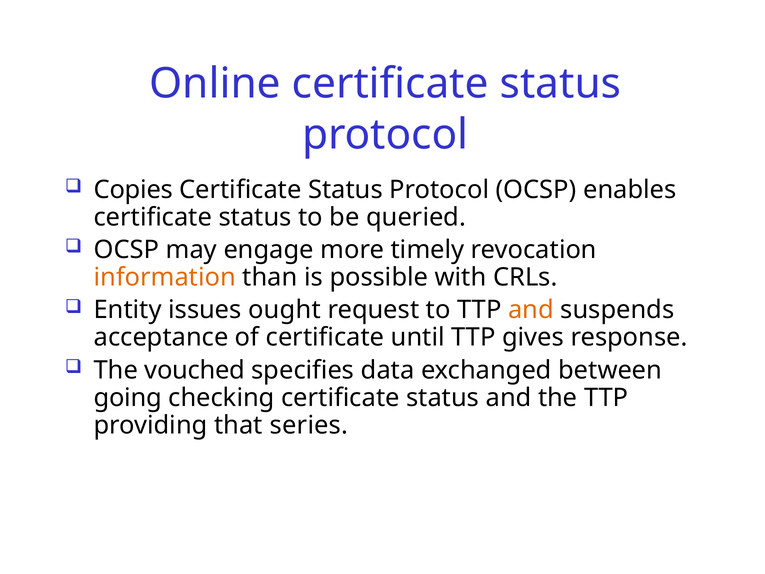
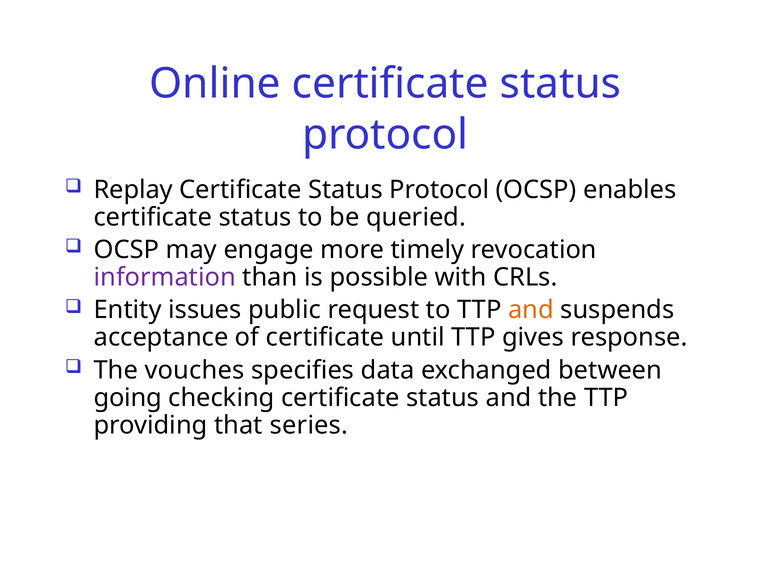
Copies: Copies -> Replay (133, 190)
information colour: orange -> purple (165, 277)
ought: ought -> public (285, 310)
vouched: vouched -> vouches (195, 370)
